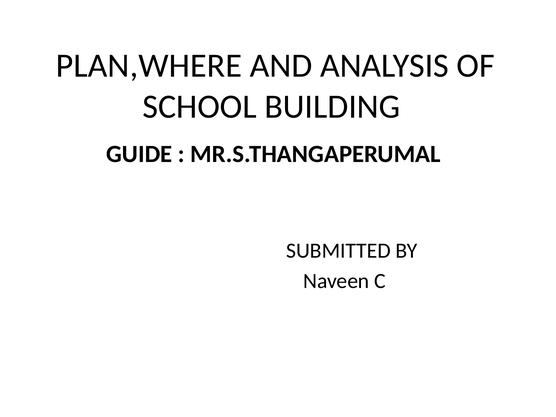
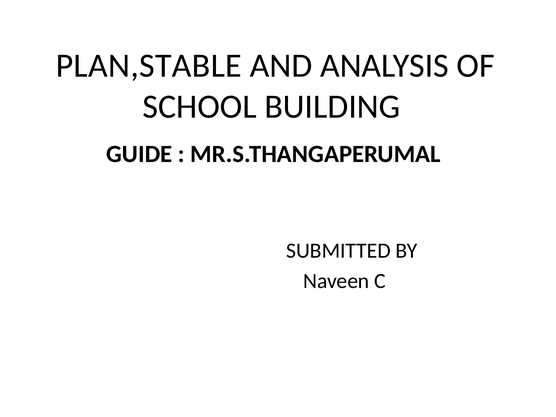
PLAN,WHERE: PLAN,WHERE -> PLAN,STABLE (149, 66)
